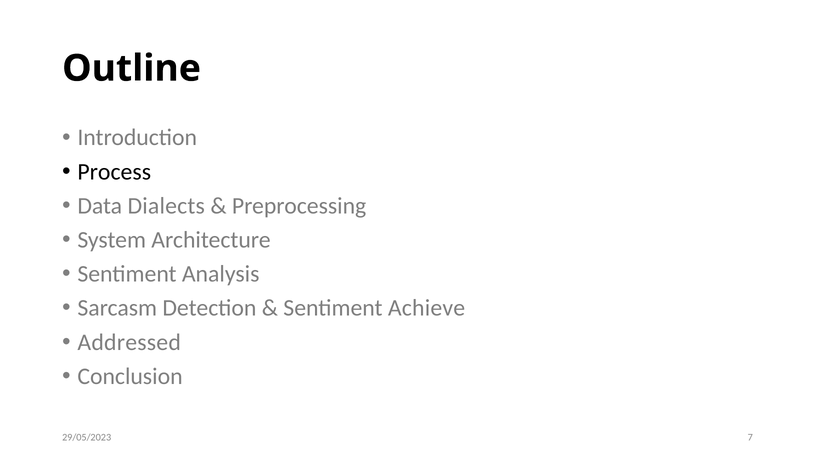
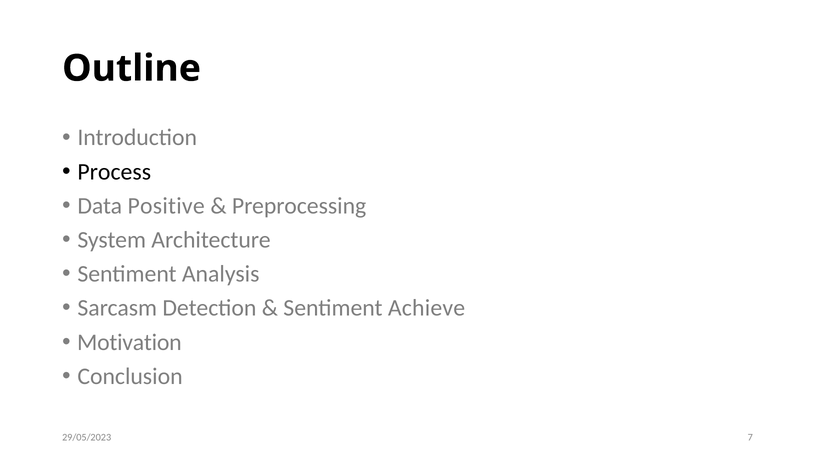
Dialects: Dialects -> Positive (166, 206)
Addressed: Addressed -> Motivation (129, 342)
